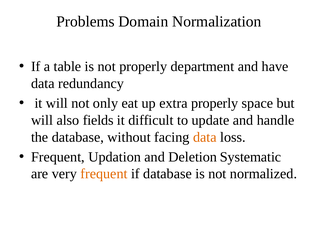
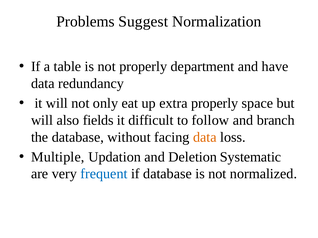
Domain: Domain -> Suggest (143, 21)
update: update -> follow (210, 120)
handle: handle -> branch (276, 120)
Frequent: Frequent -> Multiple (58, 157)
frequent colour: orange -> blue (104, 174)
